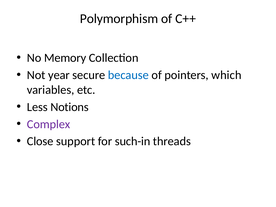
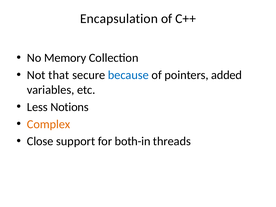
Polymorphism: Polymorphism -> Encapsulation (119, 19)
year: year -> that (59, 75)
which: which -> added (227, 75)
Complex colour: purple -> orange (49, 124)
such-in: such-in -> both-in (133, 141)
